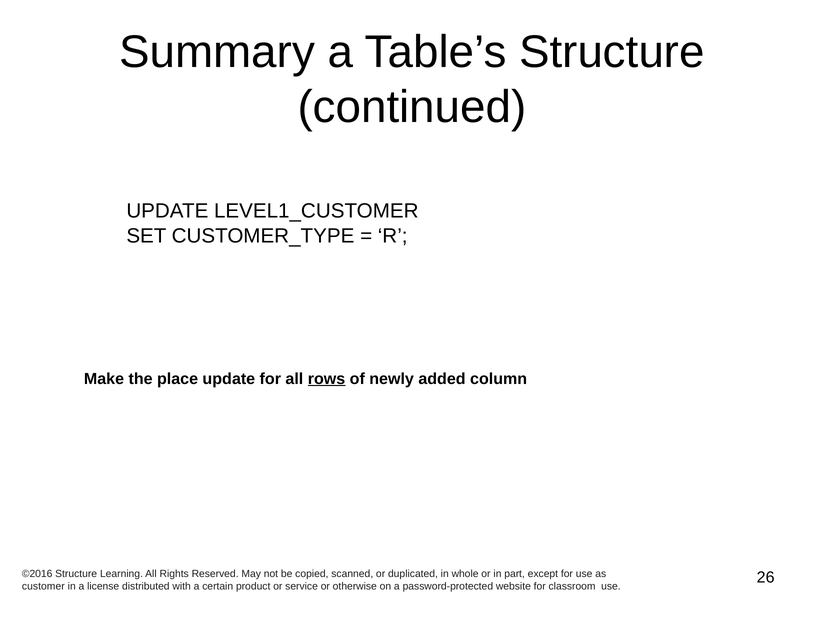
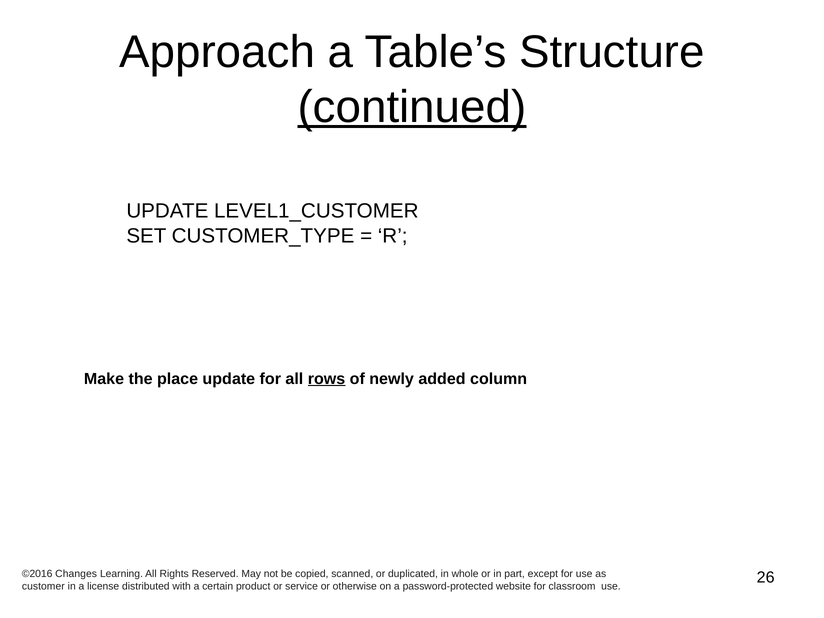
Summary: Summary -> Approach (217, 52)
continued underline: none -> present (412, 107)
©2016 Structure: Structure -> Changes (76, 574)
